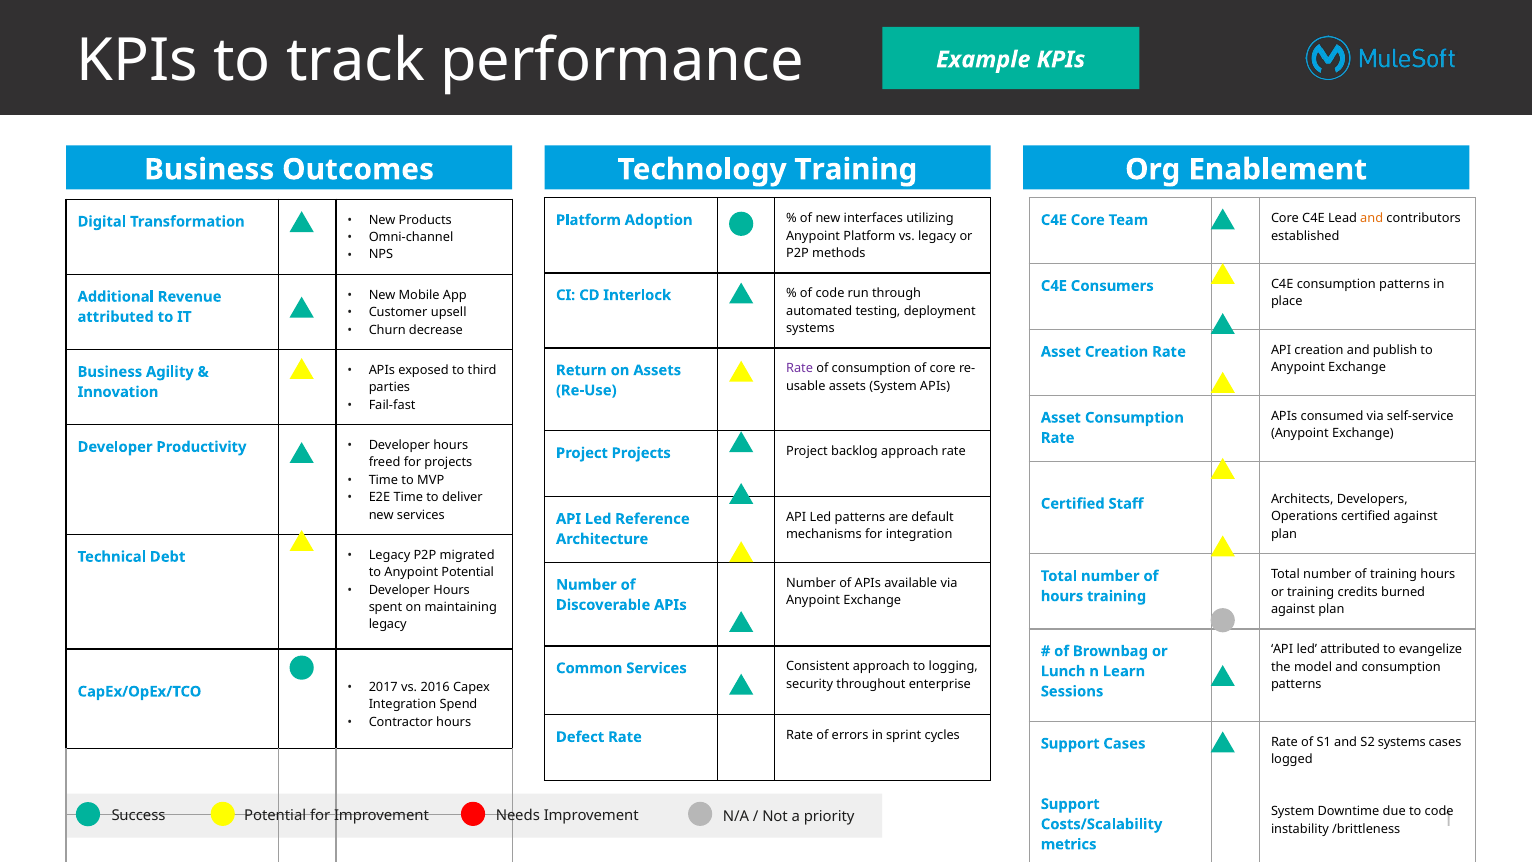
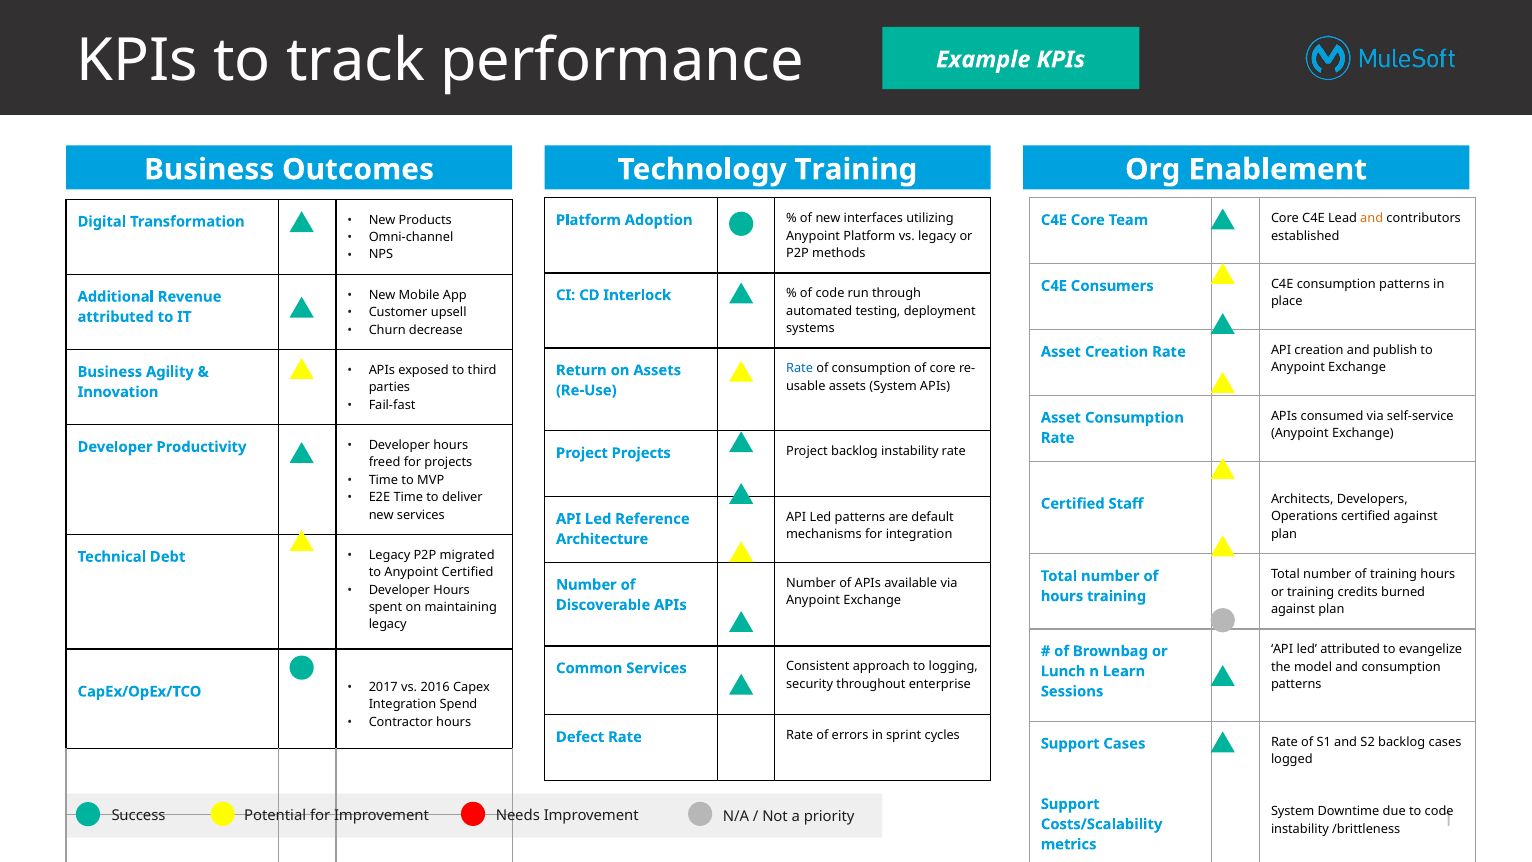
Rate colour: purple -> blue (800, 369)
backlog approach: approach -> instability (910, 451)
Anypoint Potential: Potential -> Certified (468, 572)
S2 systems: systems -> backlog (1402, 742)
